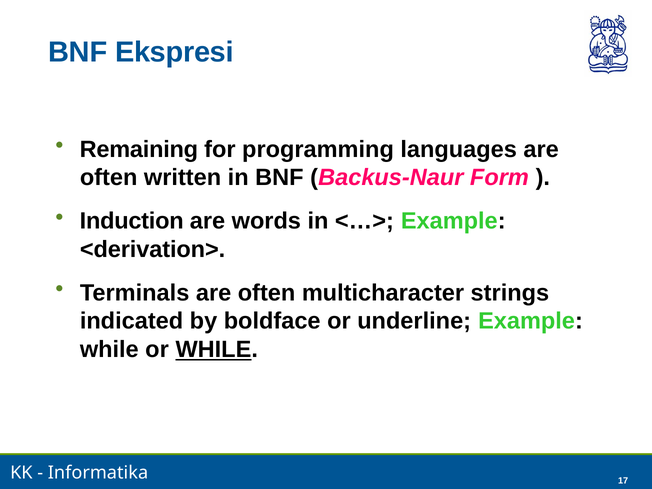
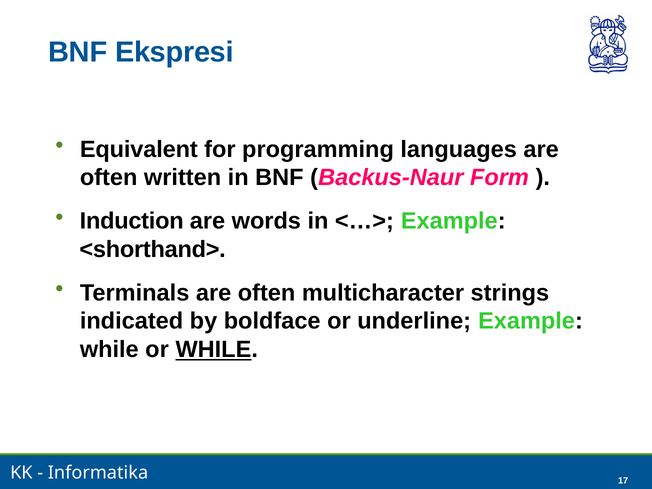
Remaining: Remaining -> Equivalent (139, 149)
<derivation>: <derivation> -> <shorthand> (153, 249)
